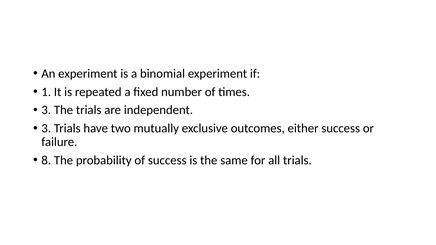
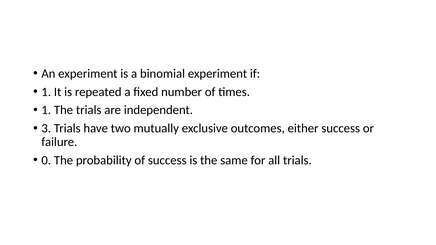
3: 3 -> 1 (46, 110)
8: 8 -> 0 (46, 160)
